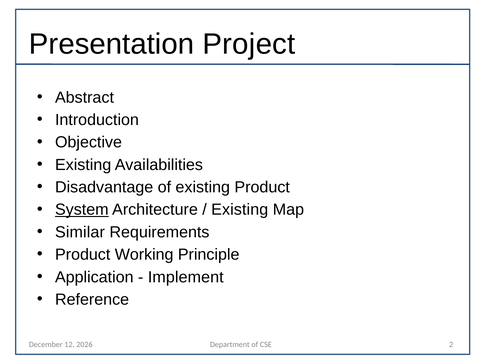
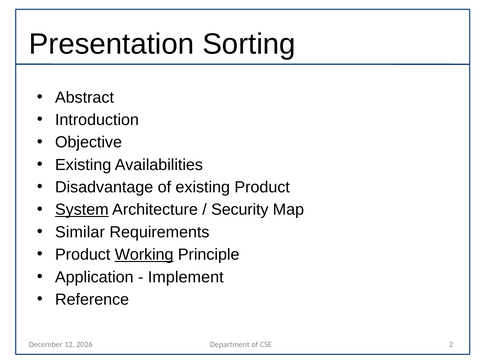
Project: Project -> Sorting (249, 44)
Existing: Existing -> Security (240, 210)
Working underline: none -> present (144, 255)
